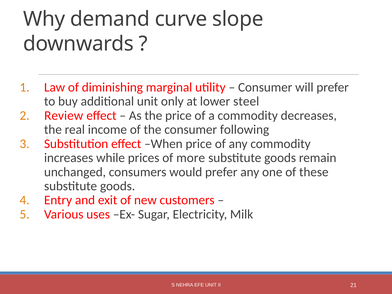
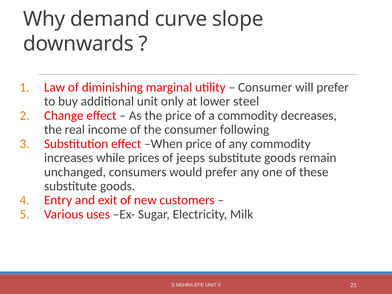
Review: Review -> Change (64, 116)
more: more -> jeeps (191, 158)
